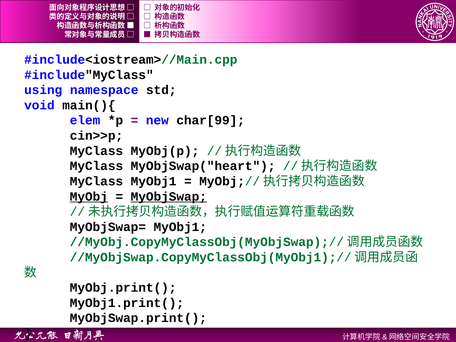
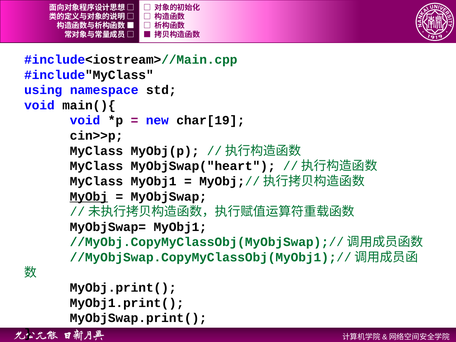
elem: elem -> void (85, 120)
char[99: char[99 -> char[19 (211, 120)
MyObjSwap underline: present -> none (169, 196)
